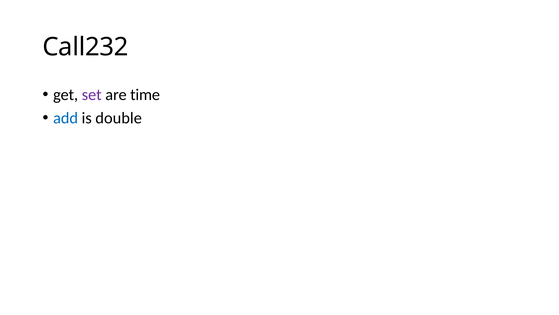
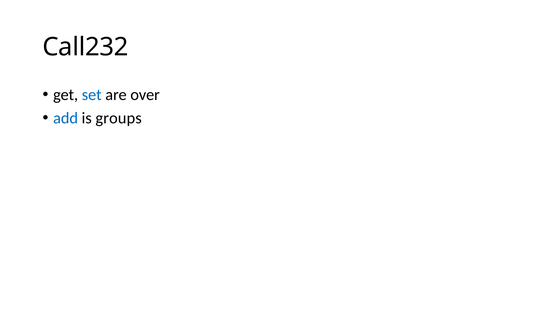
set colour: purple -> blue (92, 95)
time: time -> over (145, 95)
double: double -> groups (119, 118)
